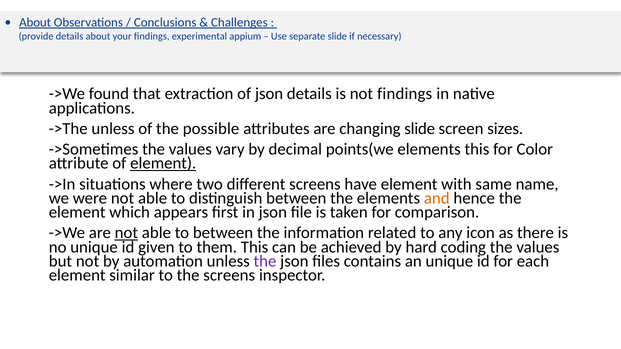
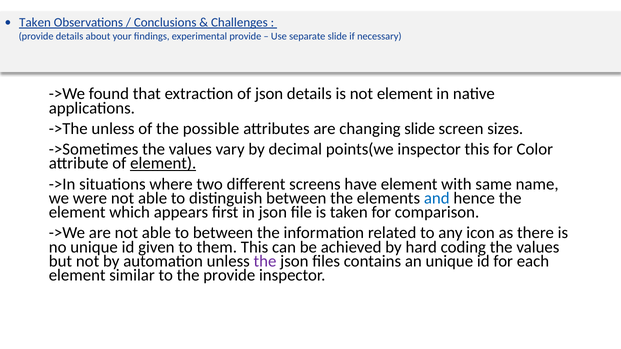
About: About -> Taken (35, 23)
experimental appium: appium -> provide (245, 36)
not findings: findings -> element (405, 94)
points(we elements: elements -> inspector (429, 149)
and colour: orange -> blue (437, 198)
not underline: present -> none (126, 233)
the screens: screens -> provide (229, 276)
